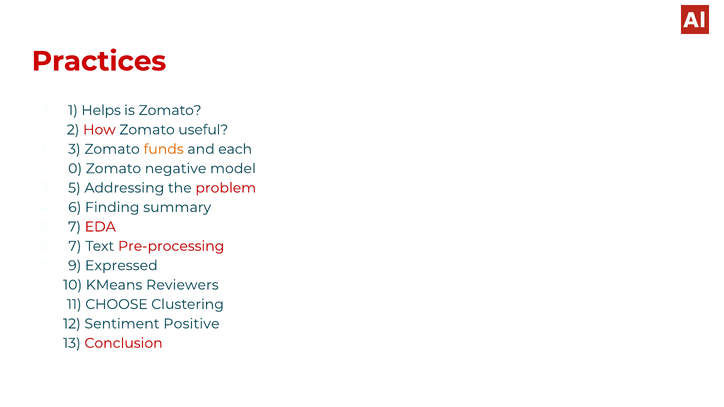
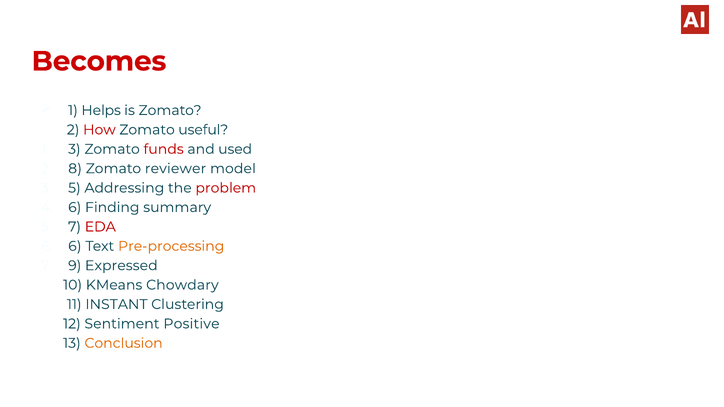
Practices: Practices -> Becomes (99, 61)
funds colour: orange -> red (164, 149)
each: each -> used (235, 149)
0: 0 -> 8 (75, 169)
negative: negative -> reviewer (176, 169)
6 7: 7 -> 6 (75, 246)
Pre-processing colour: red -> orange (171, 246)
Reviewers: Reviewers -> Chowdary (182, 285)
CHOOSE: CHOOSE -> INSTANT (116, 305)
Conclusion colour: red -> orange (124, 343)
